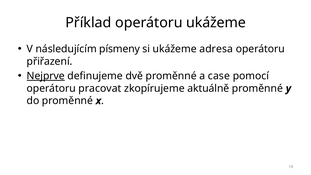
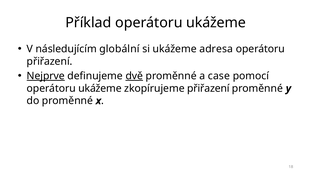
písmeny: písmeny -> globální (119, 49)
dvě underline: none -> present (134, 76)
pracovat: pracovat -> ukážeme (100, 88)
zkopírujeme aktuálně: aktuálně -> přiřazení (208, 88)
